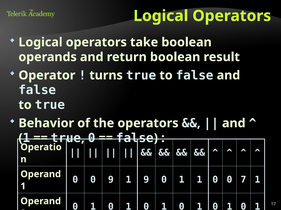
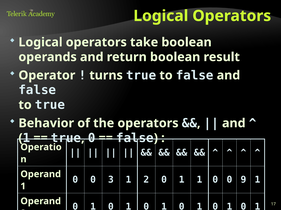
0 9: 9 -> 3 (111, 180)
1 9: 9 -> 2 (146, 180)
7: 7 -> 9 (244, 180)
